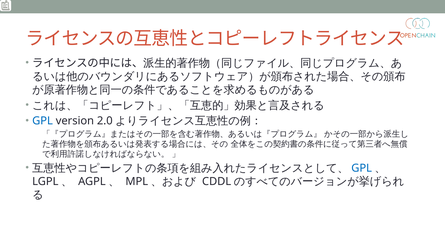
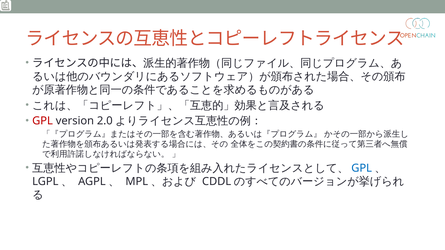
GPL colour: blue -> red (43, 121)
